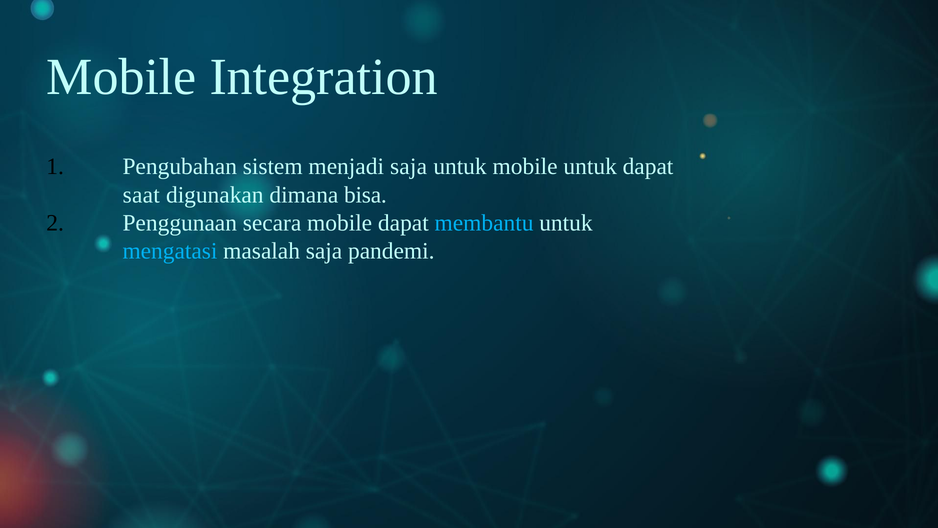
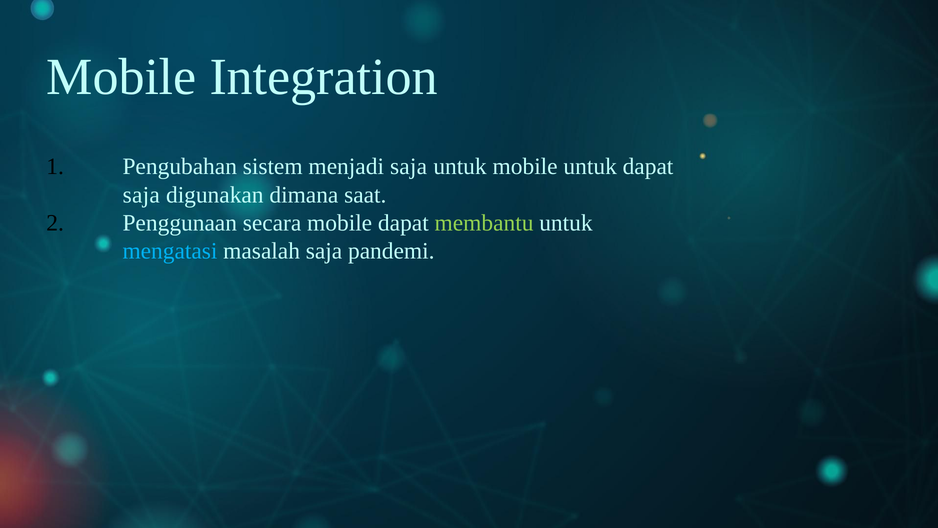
saat: saat -> saja (141, 195)
bisa: bisa -> saat (365, 195)
membantu colour: light blue -> light green (484, 223)
